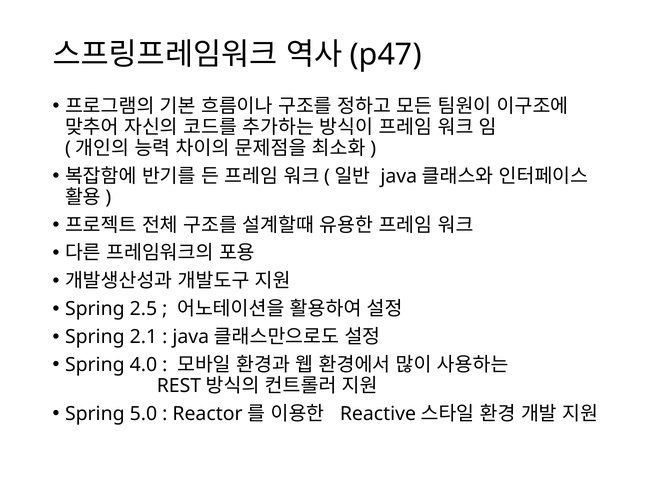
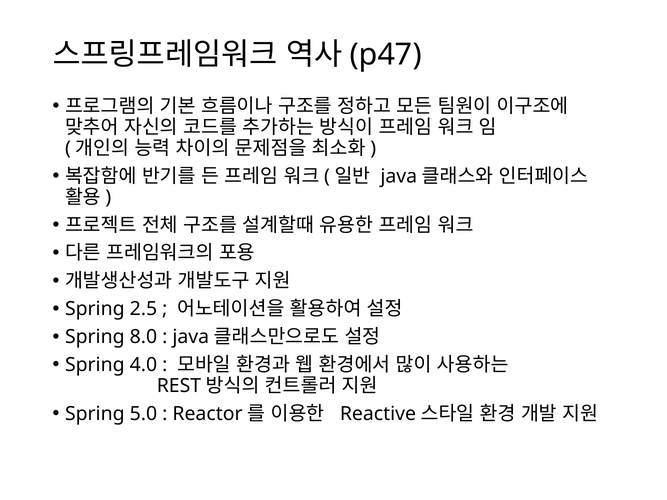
2.1: 2.1 -> 8.0 (143, 337)
